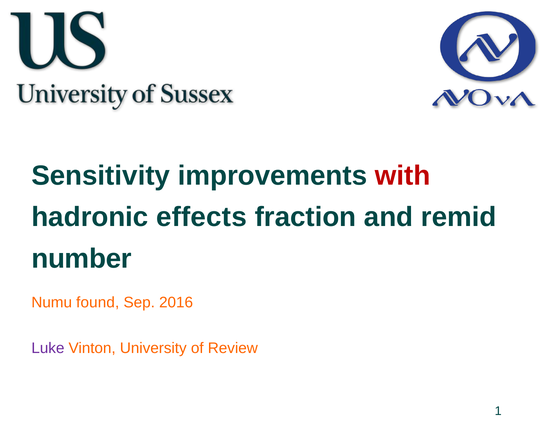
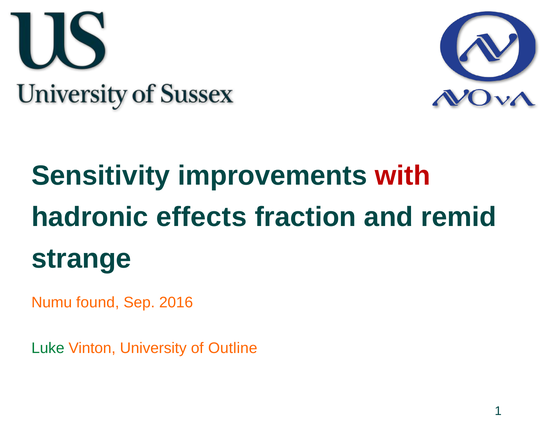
number: number -> strange (81, 259)
Luke colour: purple -> green (48, 348)
Review: Review -> Outline (233, 348)
